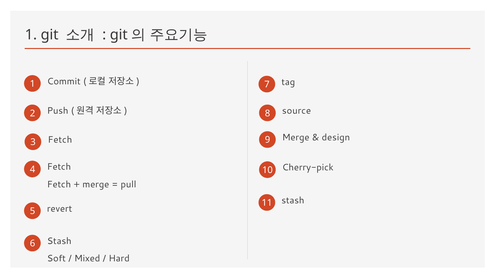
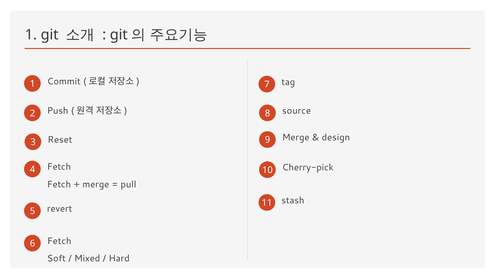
3 Fetch: Fetch -> Reset (60, 140)
6 Stash: Stash -> Fetch (59, 241)
